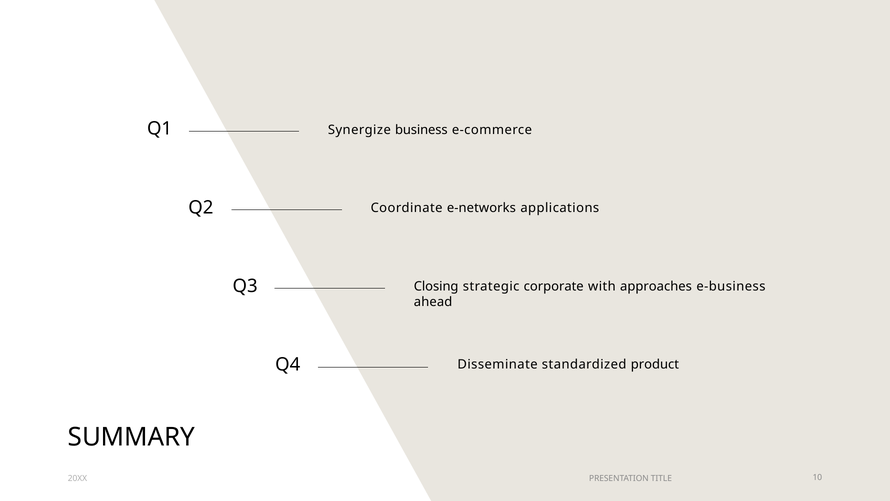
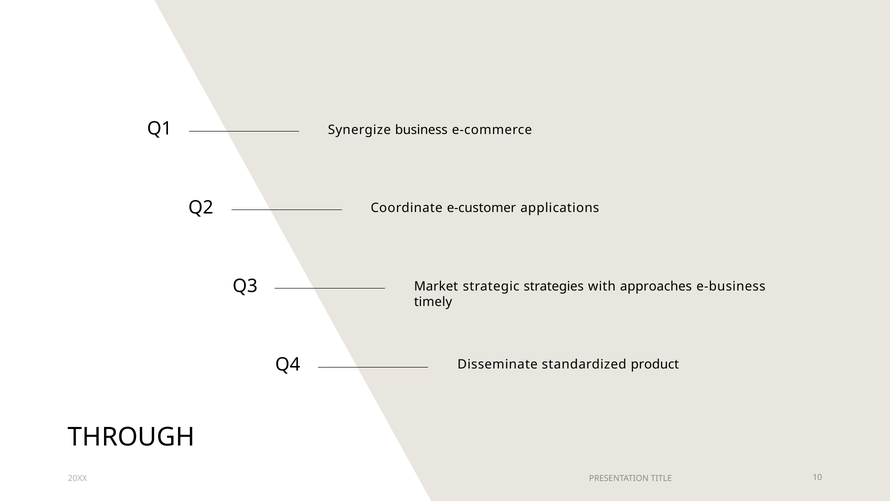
e-networks: e-networks -> e-customer (481, 208)
Closing: Closing -> Market (436, 286)
corporate: corporate -> strategies (554, 286)
ahead: ahead -> timely (433, 302)
SUMMARY: SUMMARY -> THROUGH (131, 437)
